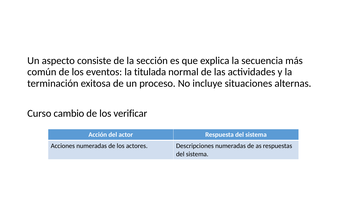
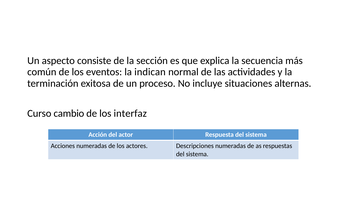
titulada: titulada -> indican (150, 72)
verificar: verificar -> interfaz (130, 113)
